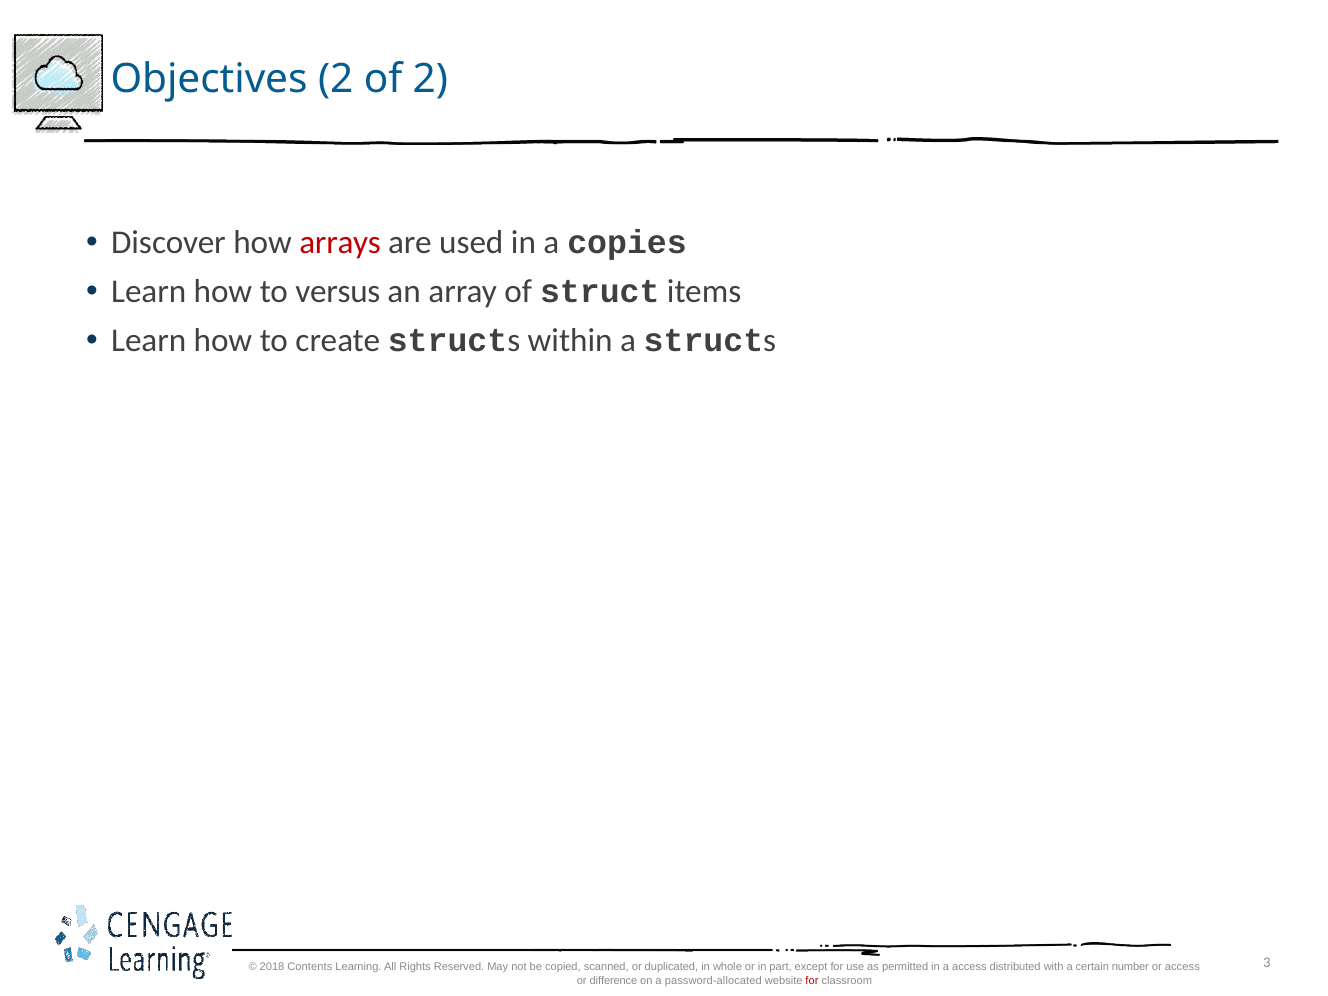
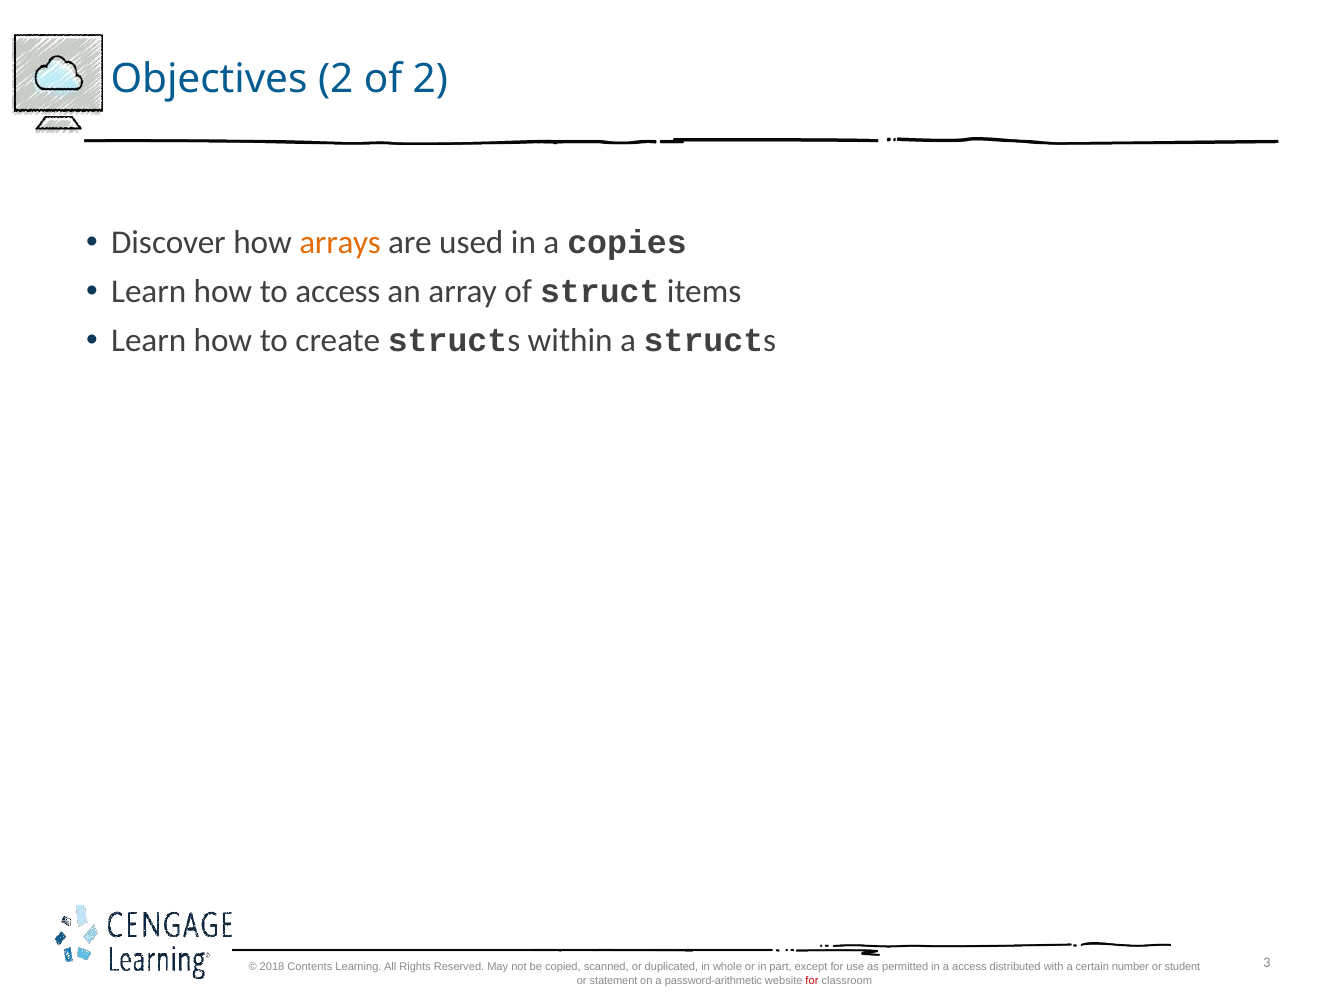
arrays colour: red -> orange (340, 243)
to versus: versus -> access (338, 292)
or access: access -> student (1182, 967)
difference: difference -> statement (614, 981)
password-allocated: password-allocated -> password-arithmetic (713, 981)
